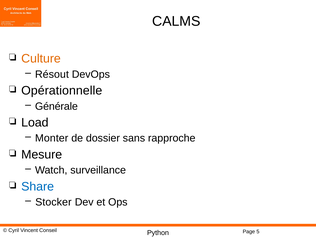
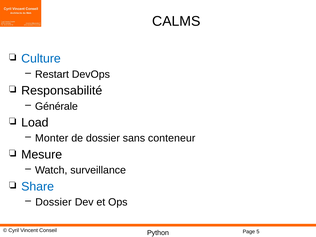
Culture colour: orange -> blue (41, 59)
Résout: Résout -> Restart (52, 74)
Opérationnelle: Opérationnelle -> Responsabilité (62, 91)
rapproche: rapproche -> conteneur (172, 138)
Stocker: Stocker -> Dossier (53, 202)
